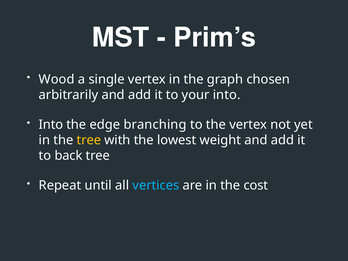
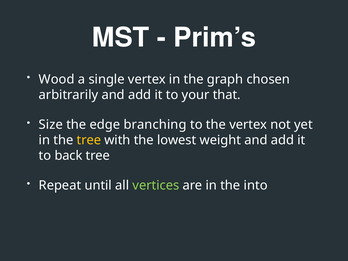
your into: into -> that (227, 95)
Into: Into -> Size (51, 125)
vertices colour: light blue -> light green (156, 185)
cost: cost -> into (256, 185)
